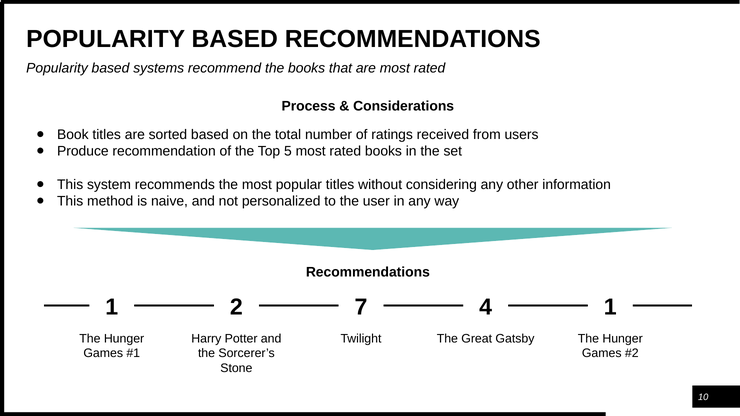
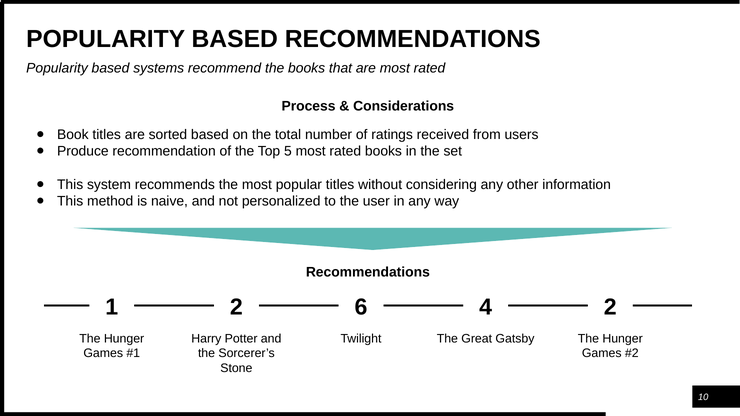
7: 7 -> 6 (361, 307)
4 1: 1 -> 2 (610, 307)
